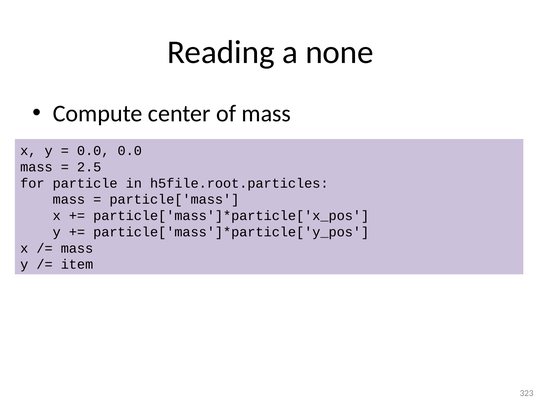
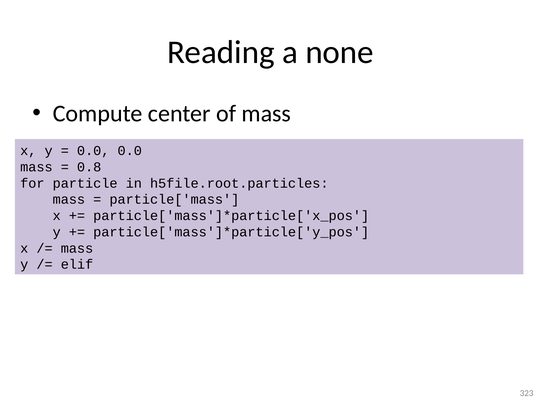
2.5: 2.5 -> 0.8 (89, 167)
item: item -> elif (77, 264)
